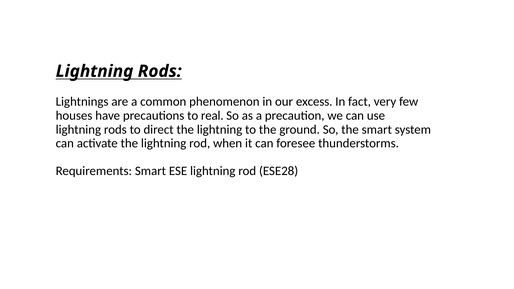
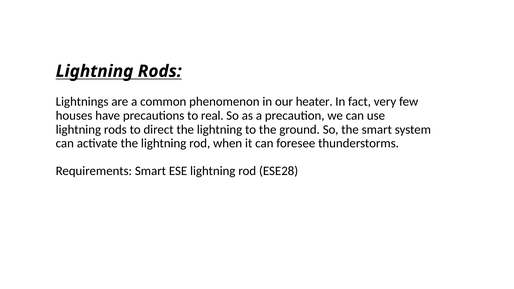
excess: excess -> heater (314, 102)
